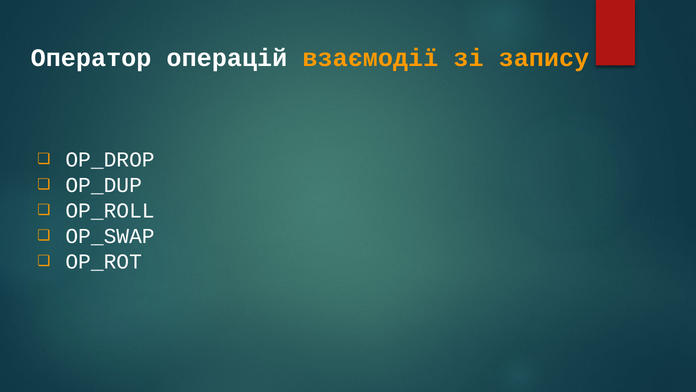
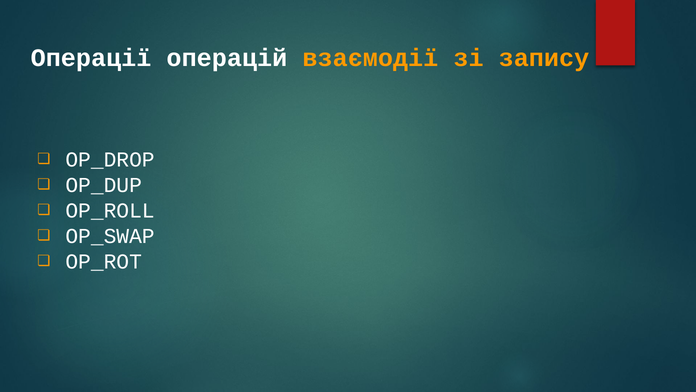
Оператор: Оператор -> Операції (91, 58)
